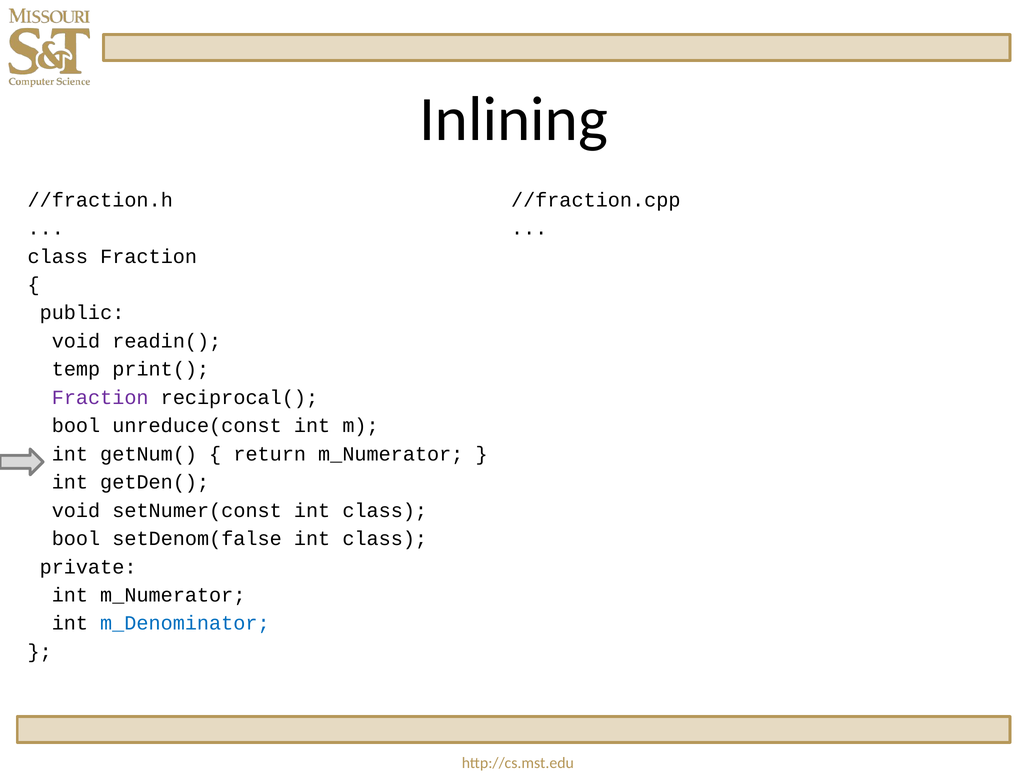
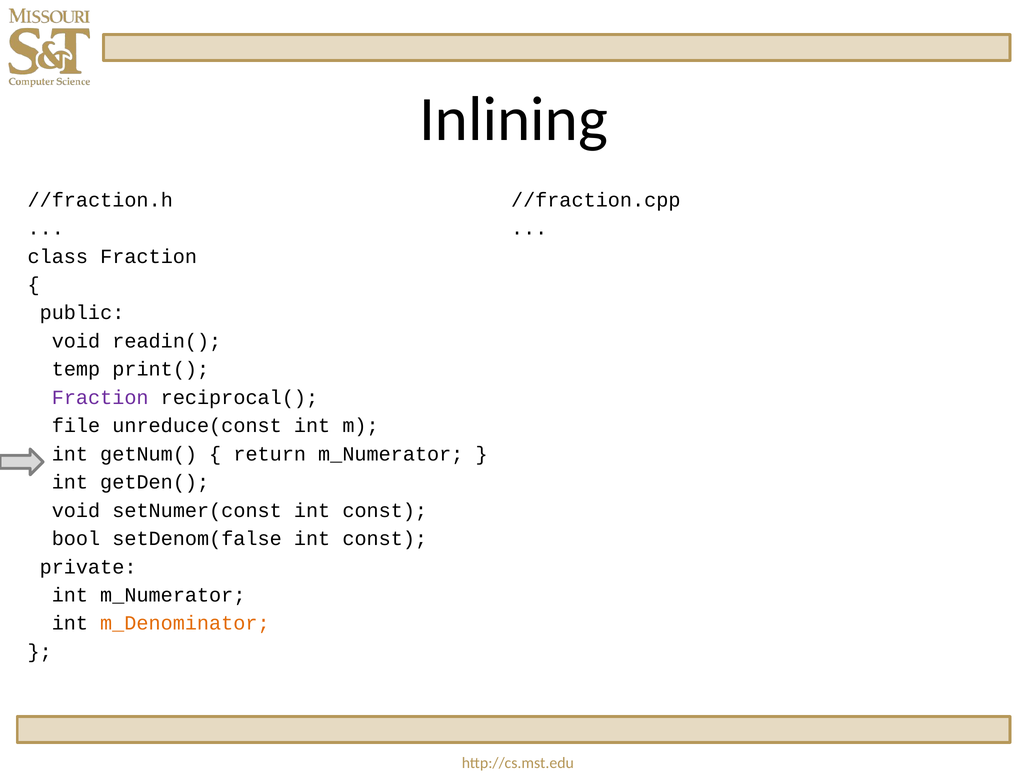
bool: bool -> file (76, 426)
setNumer(const int class: class -> const (385, 510)
class: class -> const (385, 539)
m_Denominator colour: blue -> orange (185, 623)
